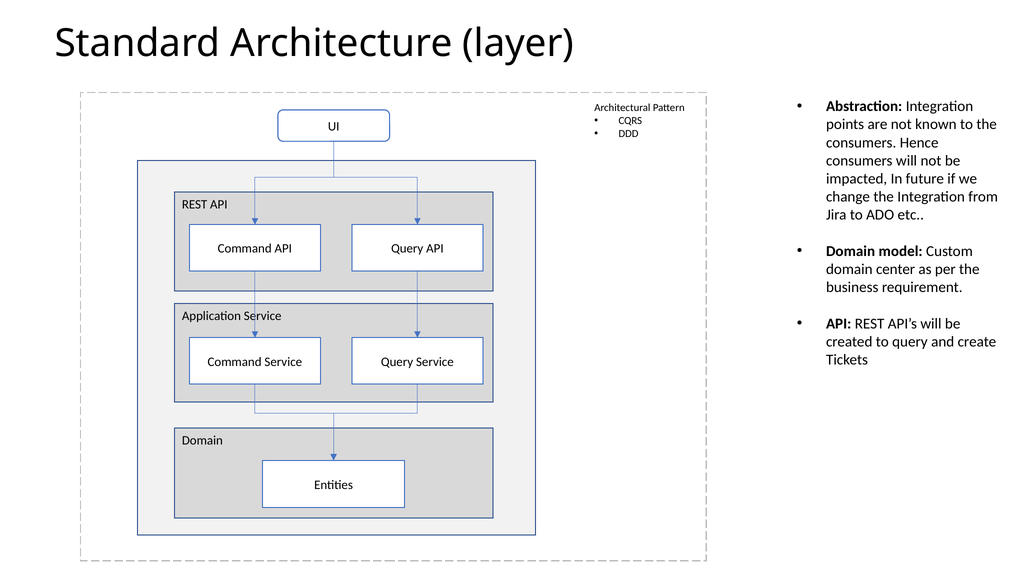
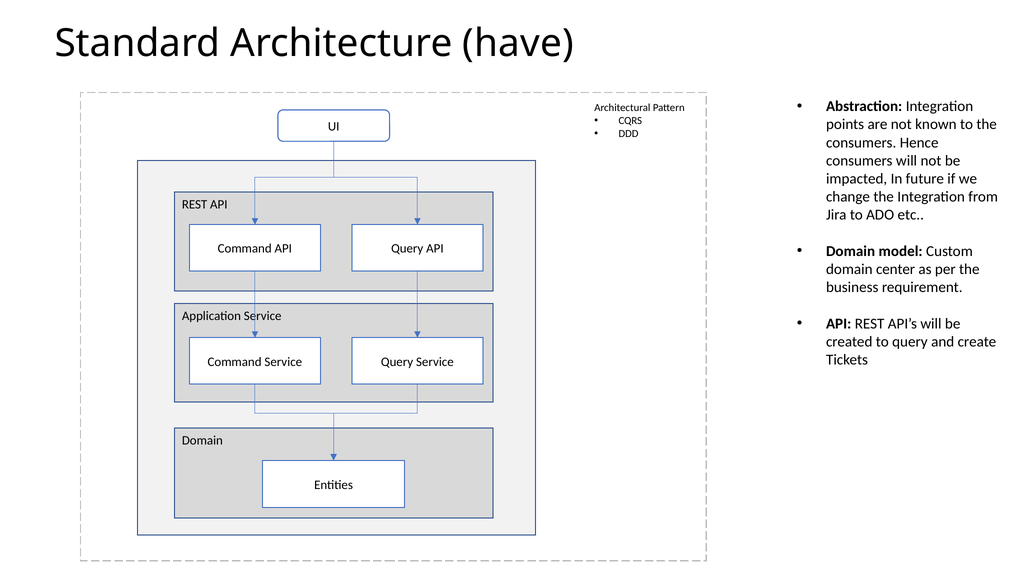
layer: layer -> have (518, 43)
